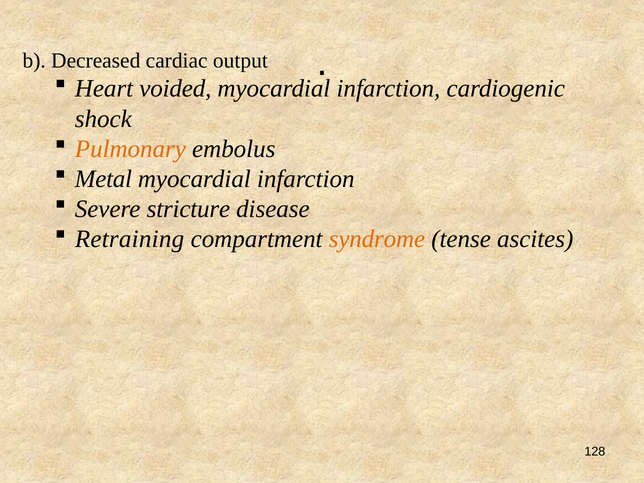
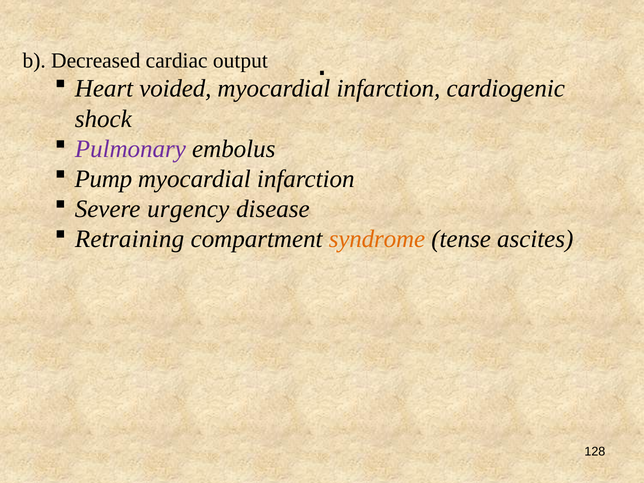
Pulmonary colour: orange -> purple (130, 149)
Metal: Metal -> Pump (103, 179)
stricture: stricture -> urgency (188, 209)
